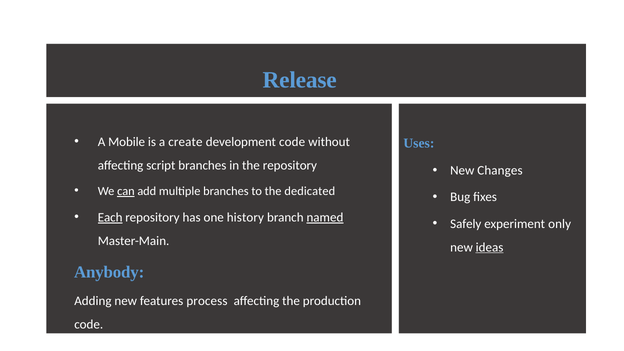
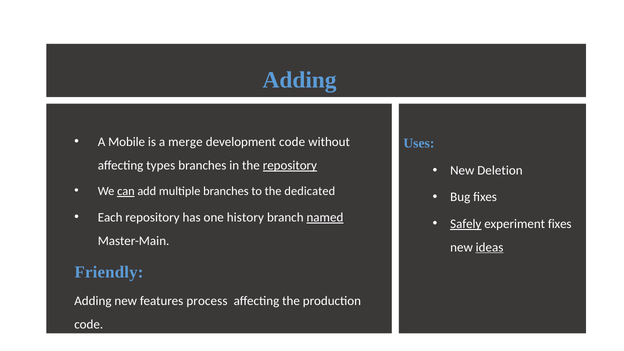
Release: Release -> Adding (300, 80)
create: create -> merge (185, 142)
script: script -> types (161, 165)
repository underline: none -> present (290, 165)
Changes: Changes -> Deletion (500, 170)
Each underline: present -> none (110, 217)
Safely underline: none -> present (466, 224)
experiment only: only -> fixes (560, 224)
Anybody: Anybody -> Friendly (109, 272)
